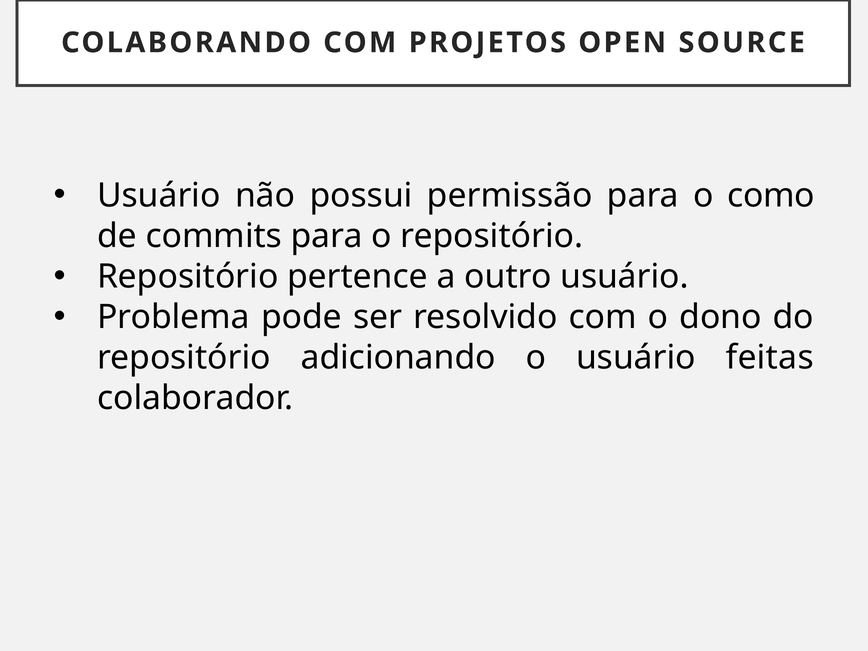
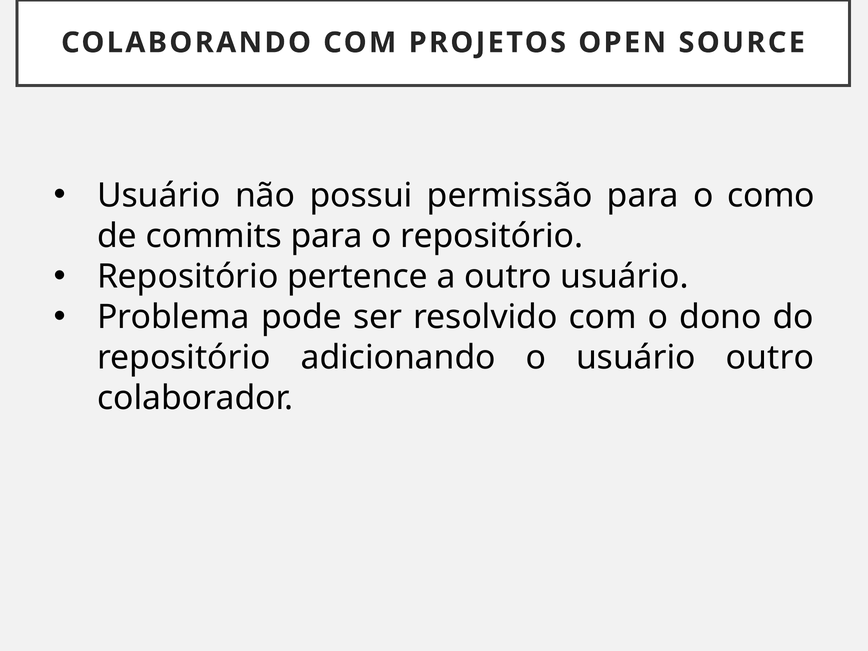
usuário feitas: feitas -> outro (770, 358)
